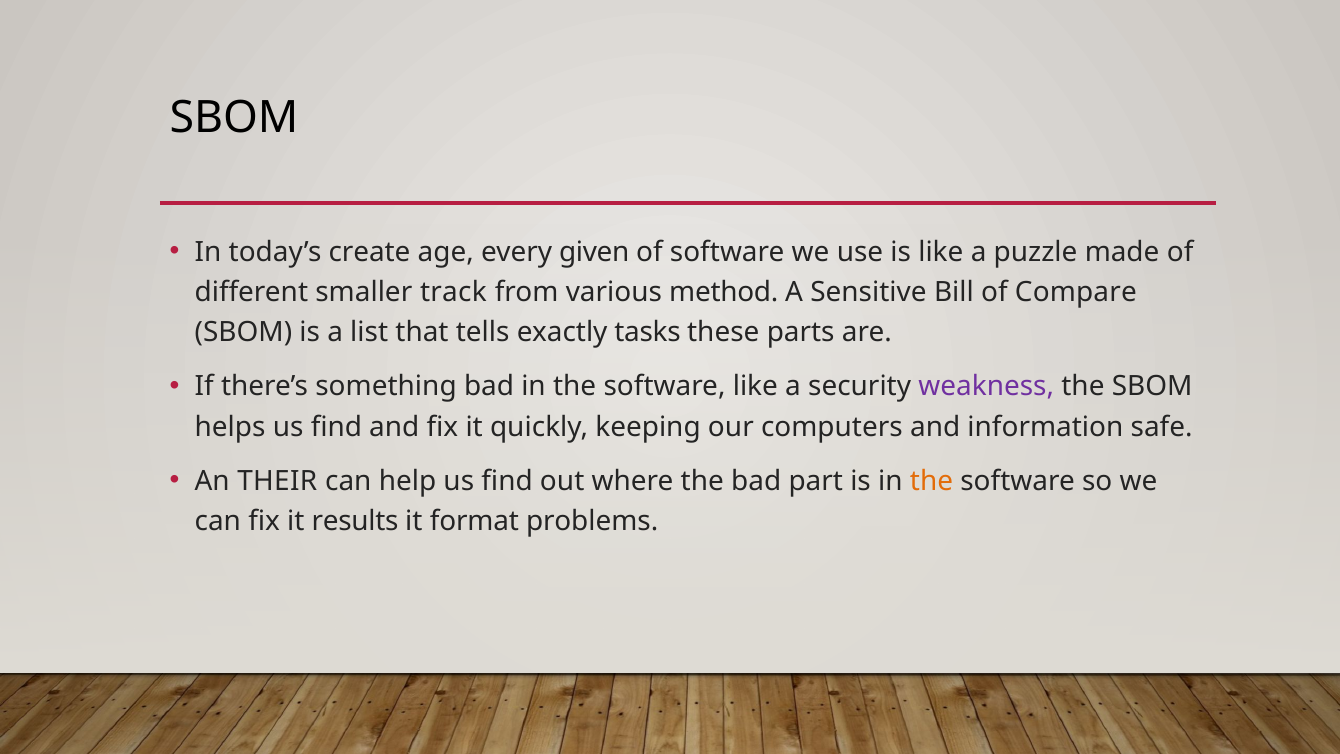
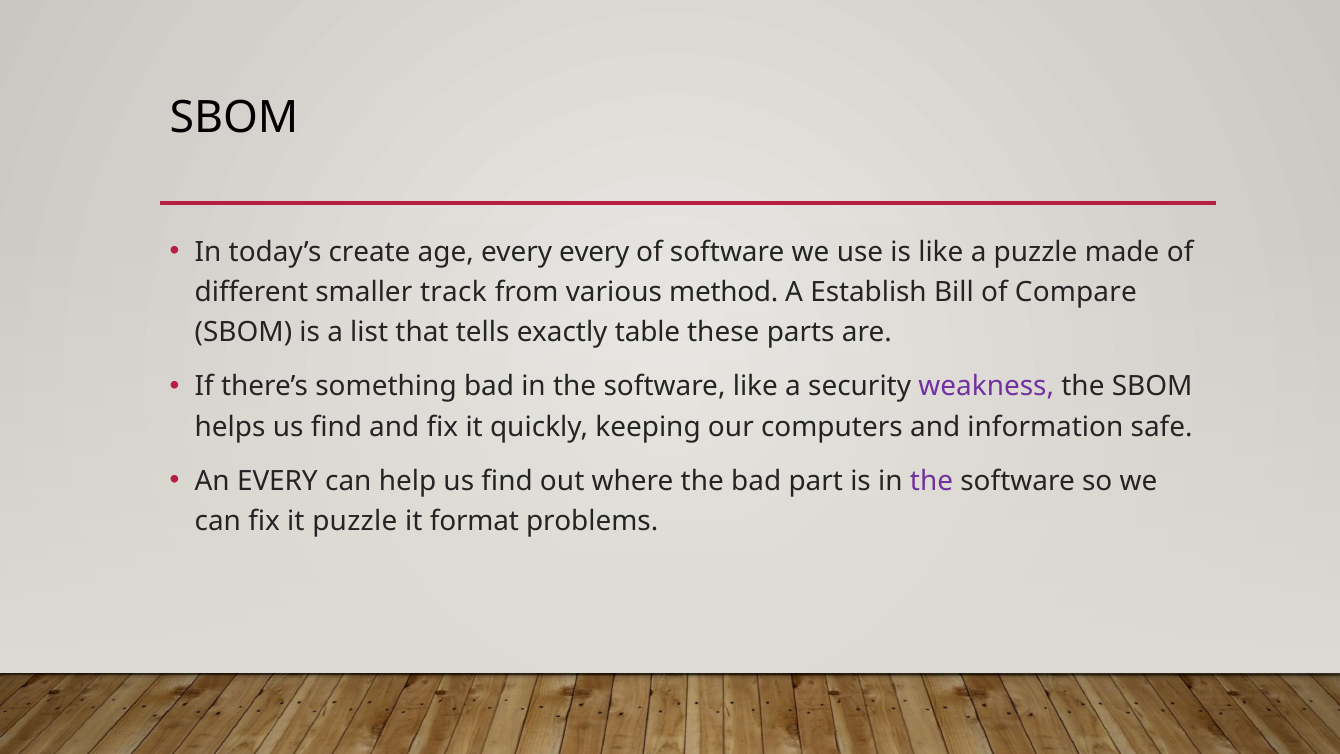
every given: given -> every (594, 252)
Sensitive: Sensitive -> Establish (869, 292)
tasks: tasks -> table (647, 332)
An THEIR: THEIR -> EVERY (277, 481)
the colour: orange -> purple (931, 481)
it results: results -> puzzle (355, 521)
